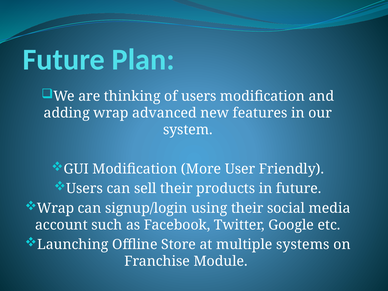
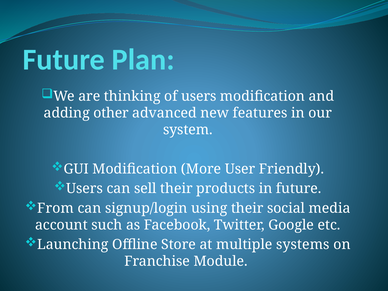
adding wrap: wrap -> other (111, 113)
Wrap: Wrap -> From (55, 208)
